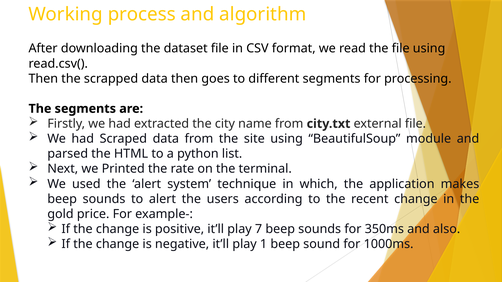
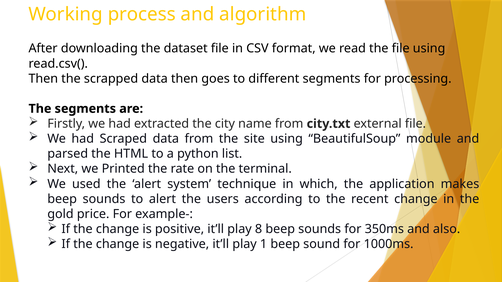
7: 7 -> 8 (259, 229)
